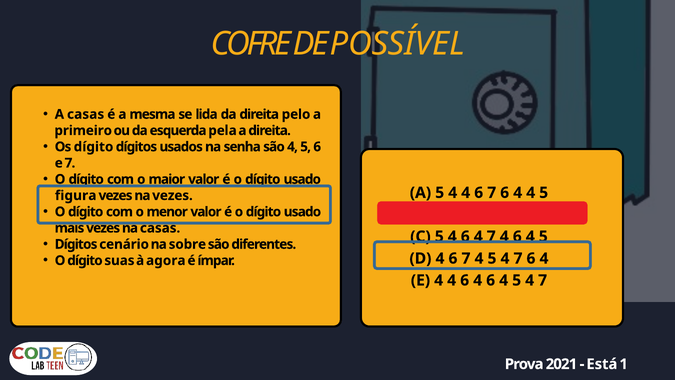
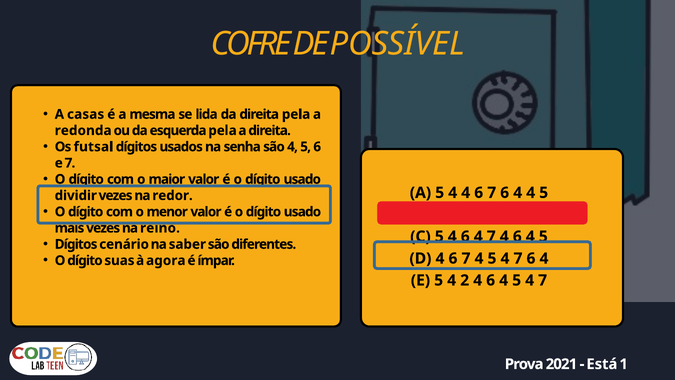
direita pelo: pelo -> pela (296, 114)
primeiro: primeiro -> redonda (83, 130)
Os dígito: dígito -> futsal (93, 147)
figura: figura -> dividir (76, 195)
na vezes: vezes -> redor (172, 195)
na casas: casas -> reino (160, 228)
sobre: sobre -> saber (187, 244)
E 4: 4 -> 5 (439, 280)
6: 6 -> 2 (465, 280)
